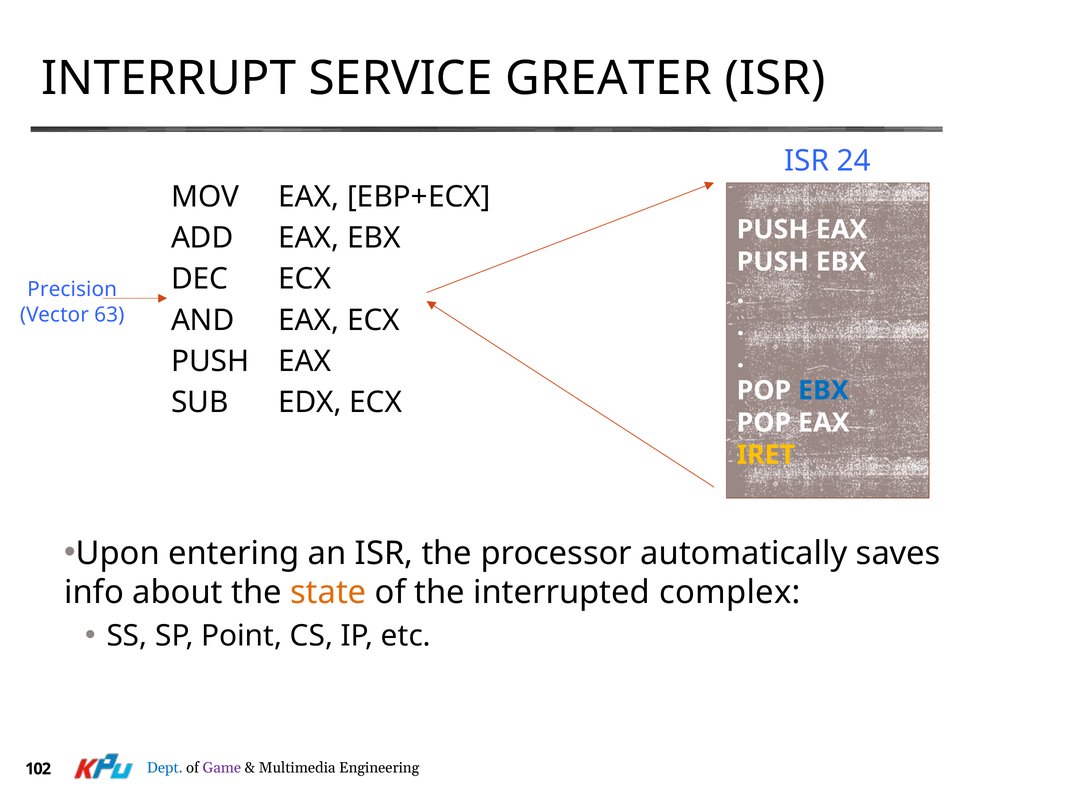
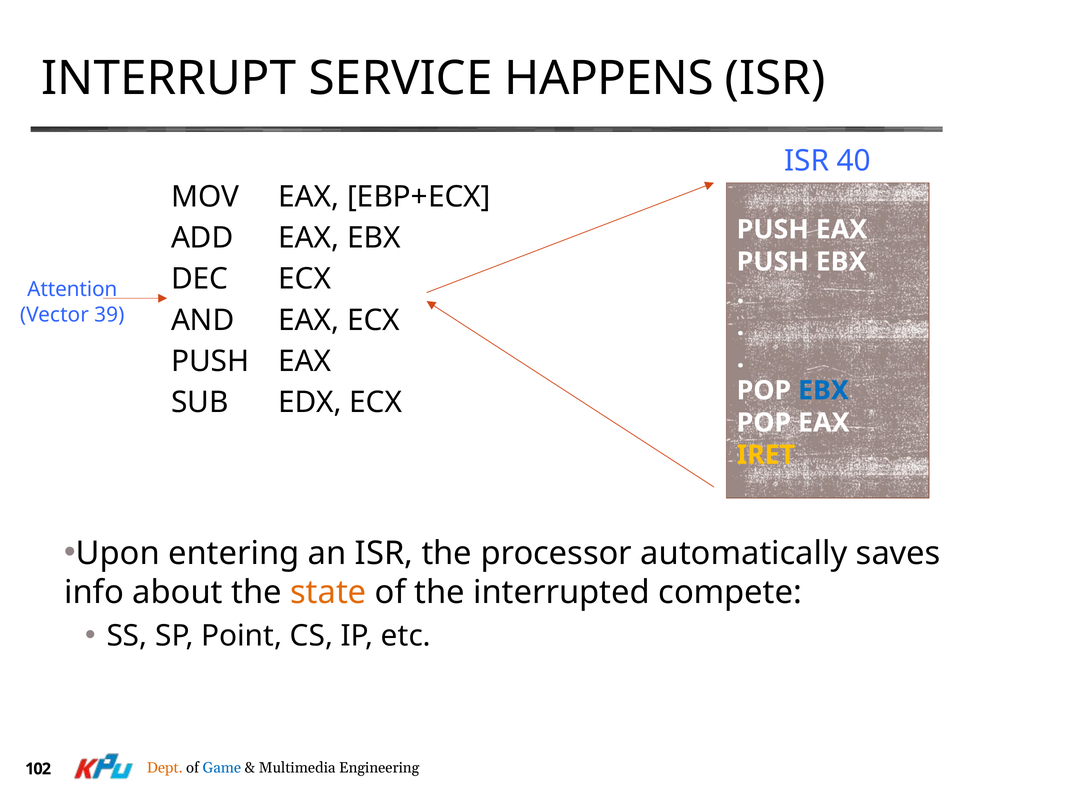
GREATER: GREATER -> HAPPENS (609, 79)
24: 24 -> 40 (854, 161)
Precision: Precision -> Attention (72, 289)
63: 63 -> 39 (109, 315)
complex: complex -> compete (730, 592)
Dept colour: blue -> orange (165, 768)
Game colour: purple -> blue (222, 768)
